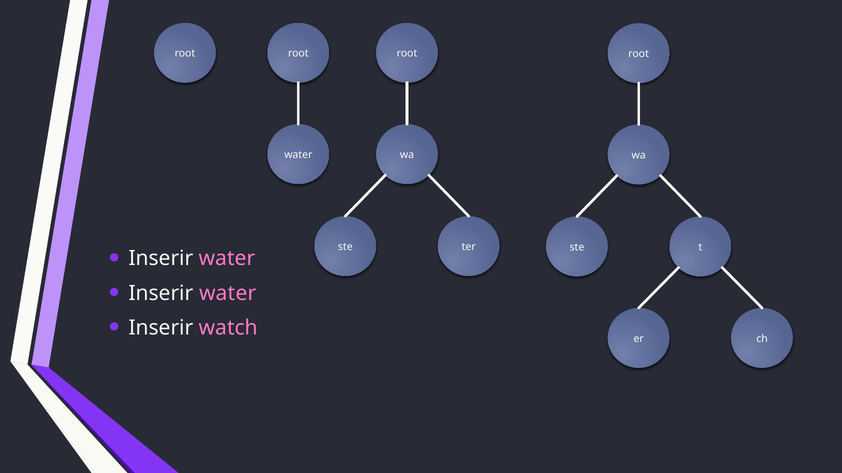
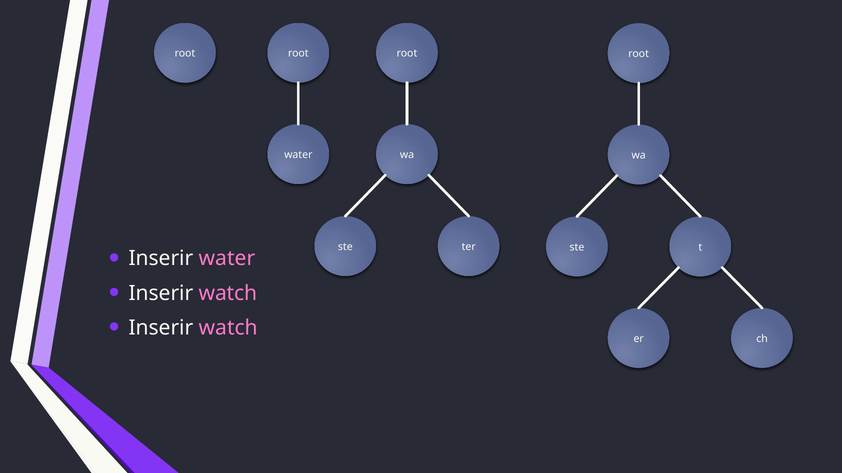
water: water -> watch (228, 294)
